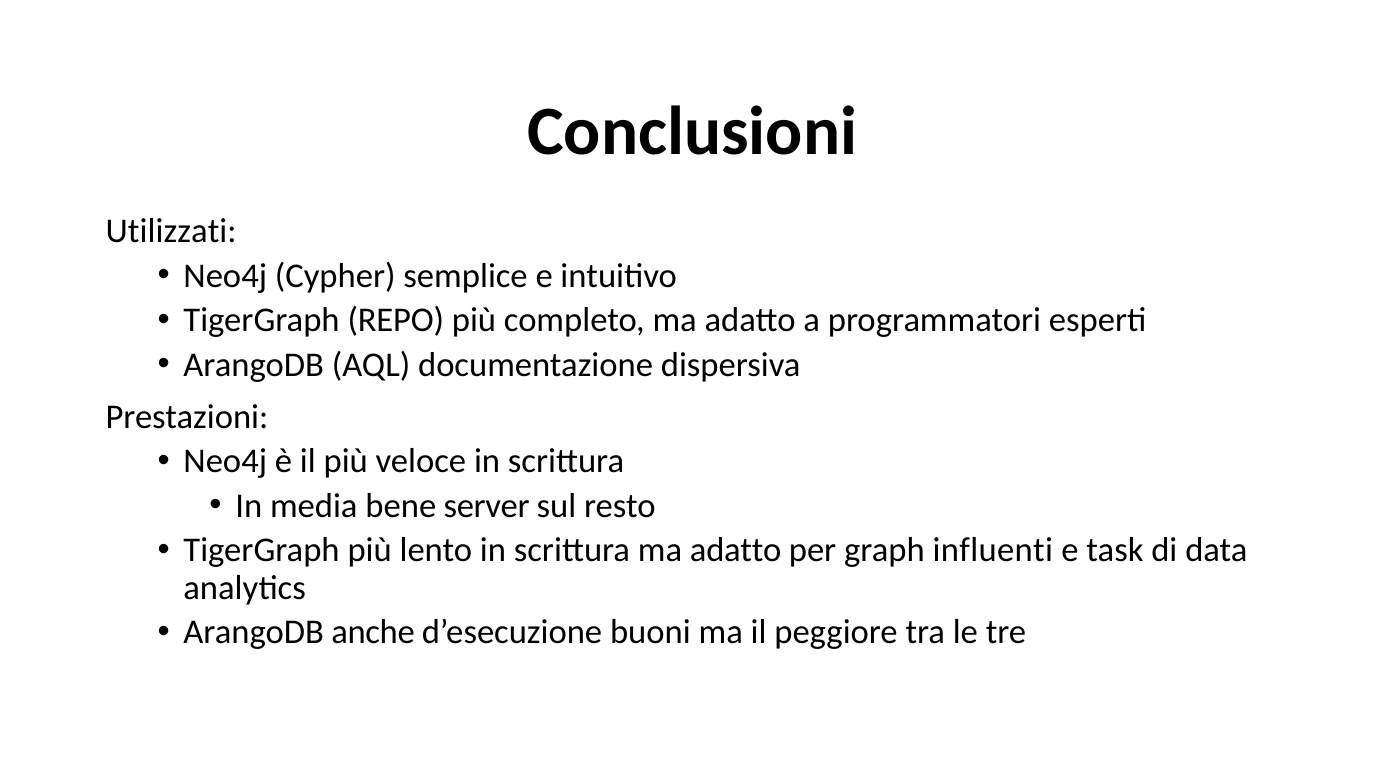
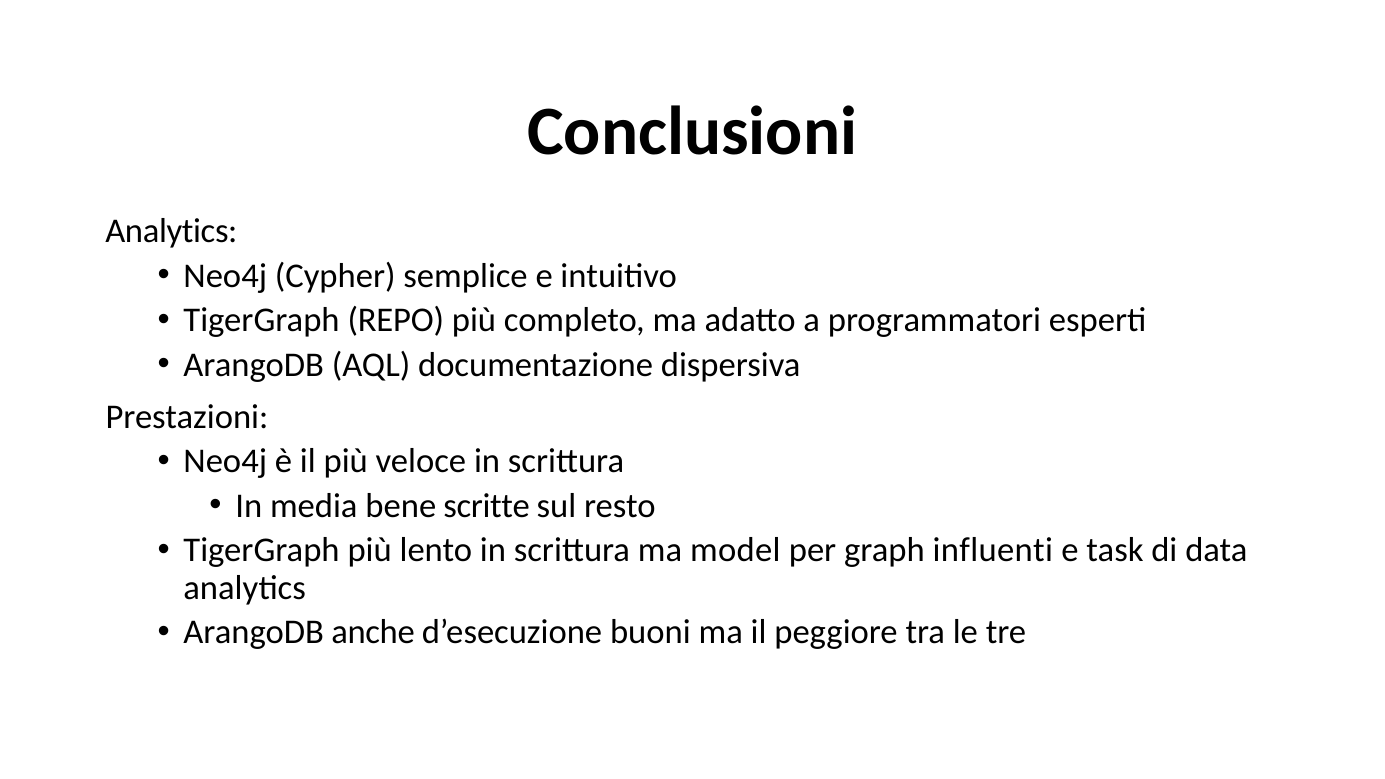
Utilizzati: Utilizzati -> Analytics (171, 231)
server: server -> scritte (487, 506)
scrittura ma adatto: adatto -> model (735, 550)
